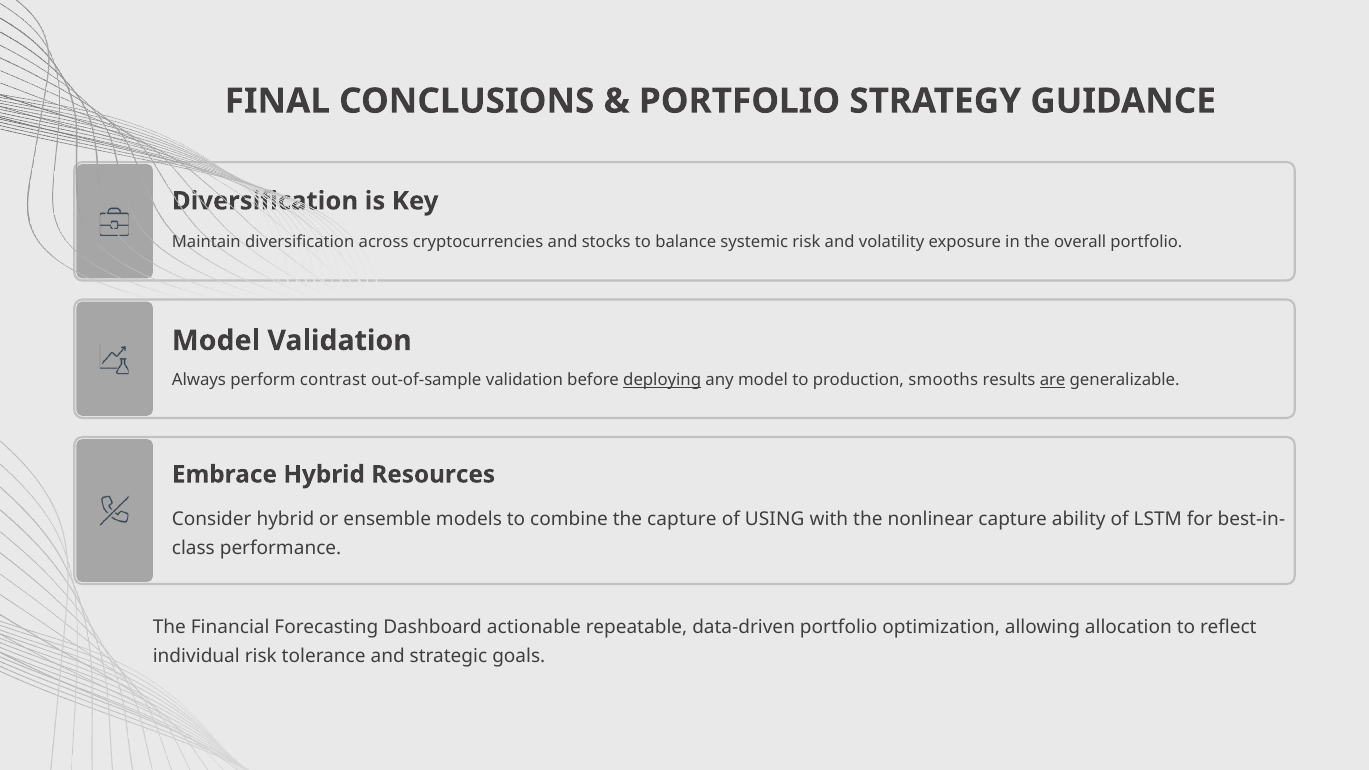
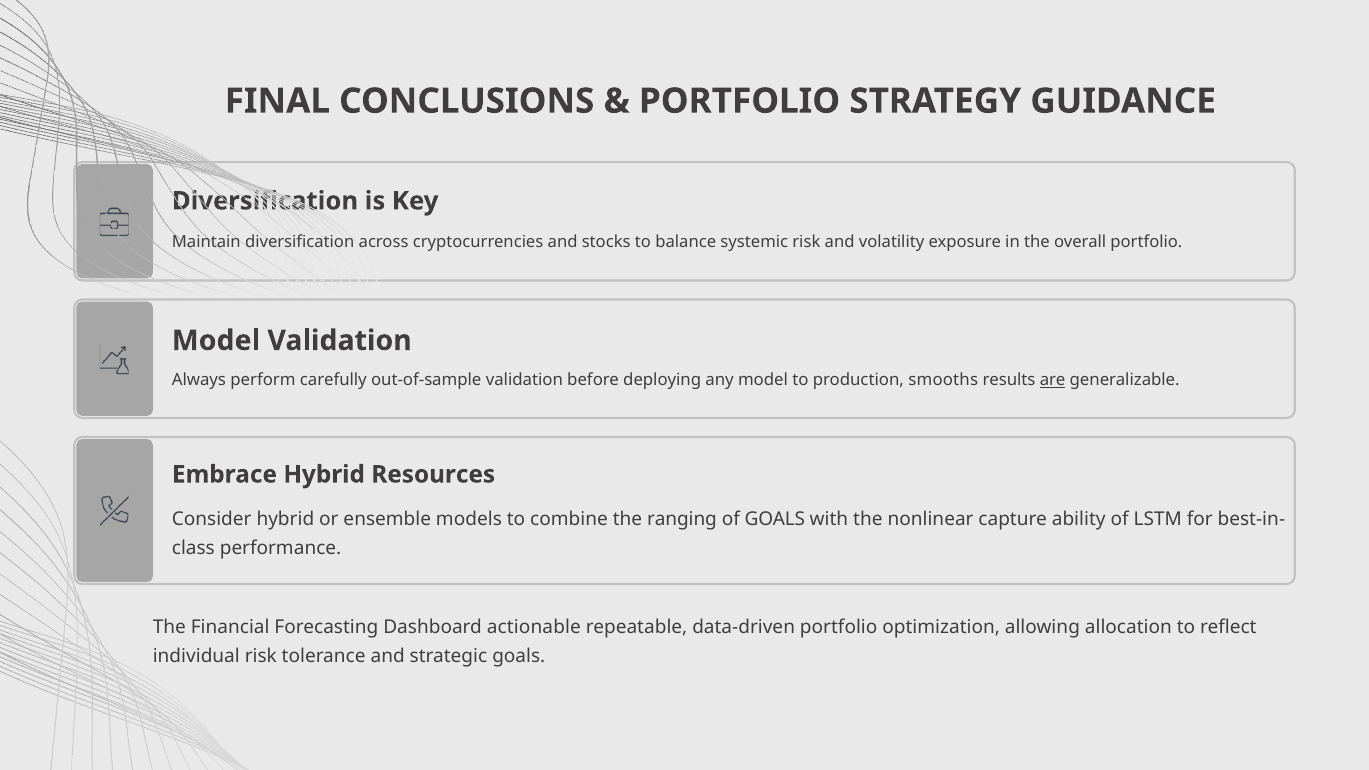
contrast: contrast -> carefully (333, 380)
deploying underline: present -> none (662, 380)
the capture: capture -> ranging (682, 520)
of USING: USING -> GOALS (775, 520)
